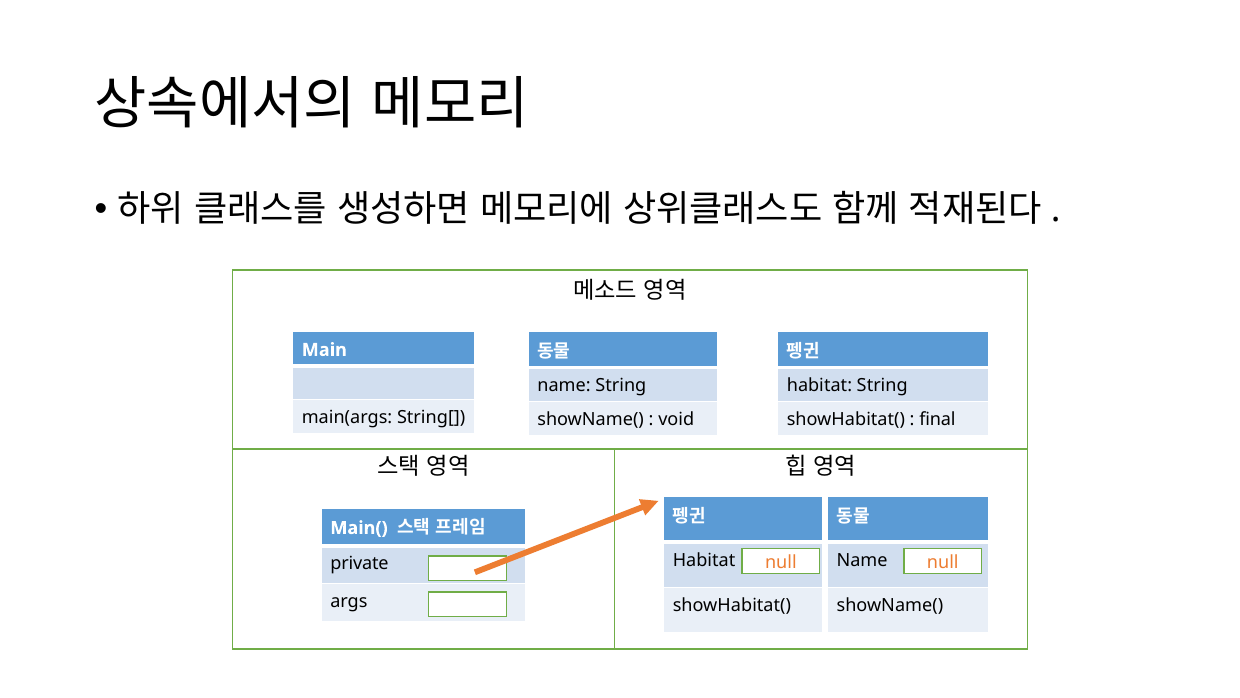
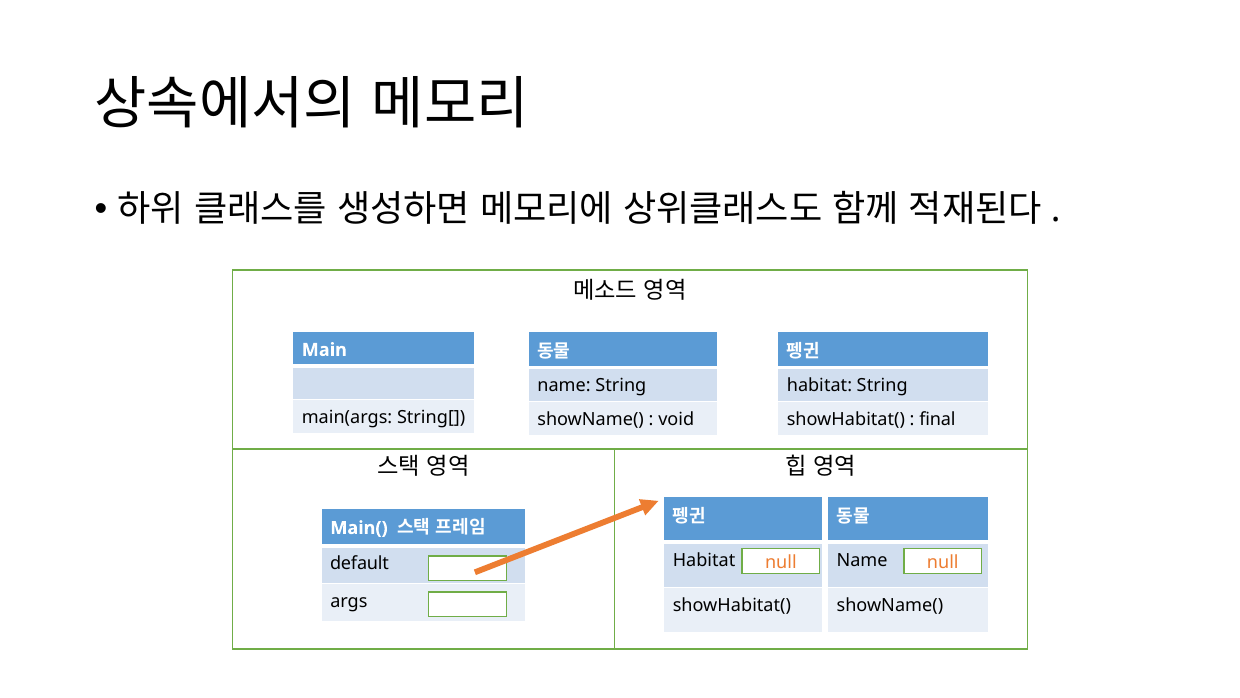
private: private -> default (360, 564)
